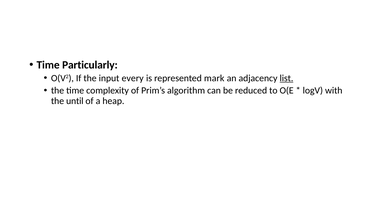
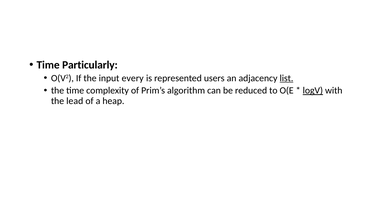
mark: mark -> users (214, 78)
logV underline: none -> present (313, 91)
until: until -> lead (75, 101)
